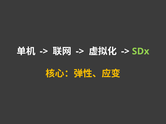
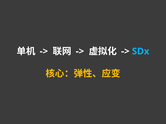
SDx colour: light green -> light blue (141, 52)
